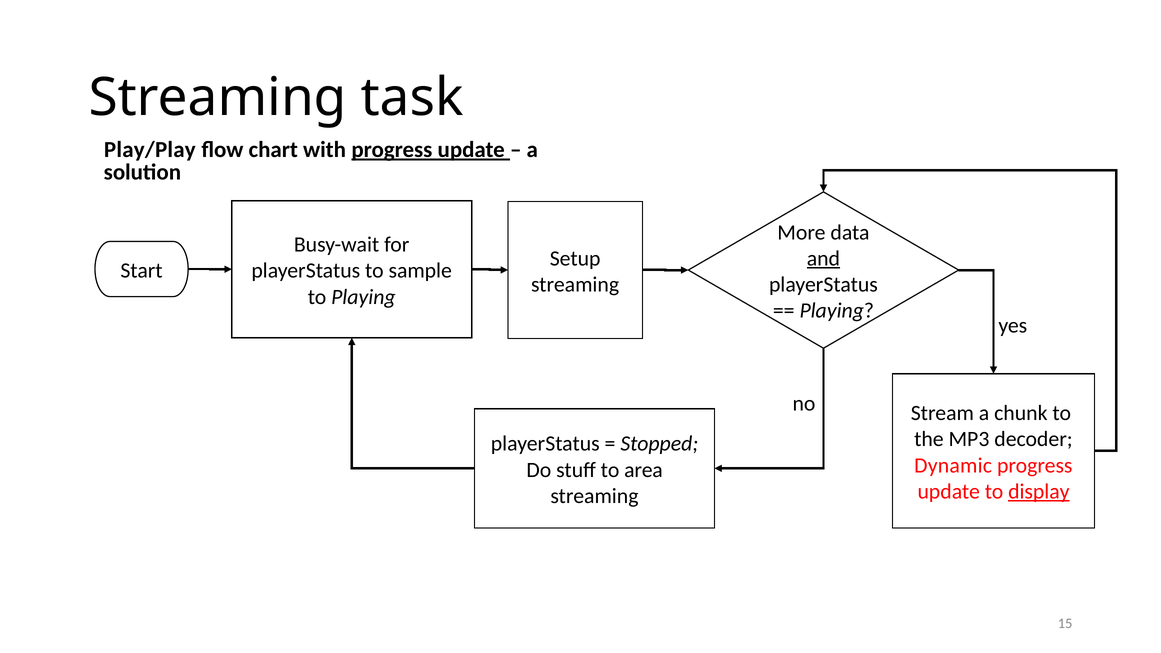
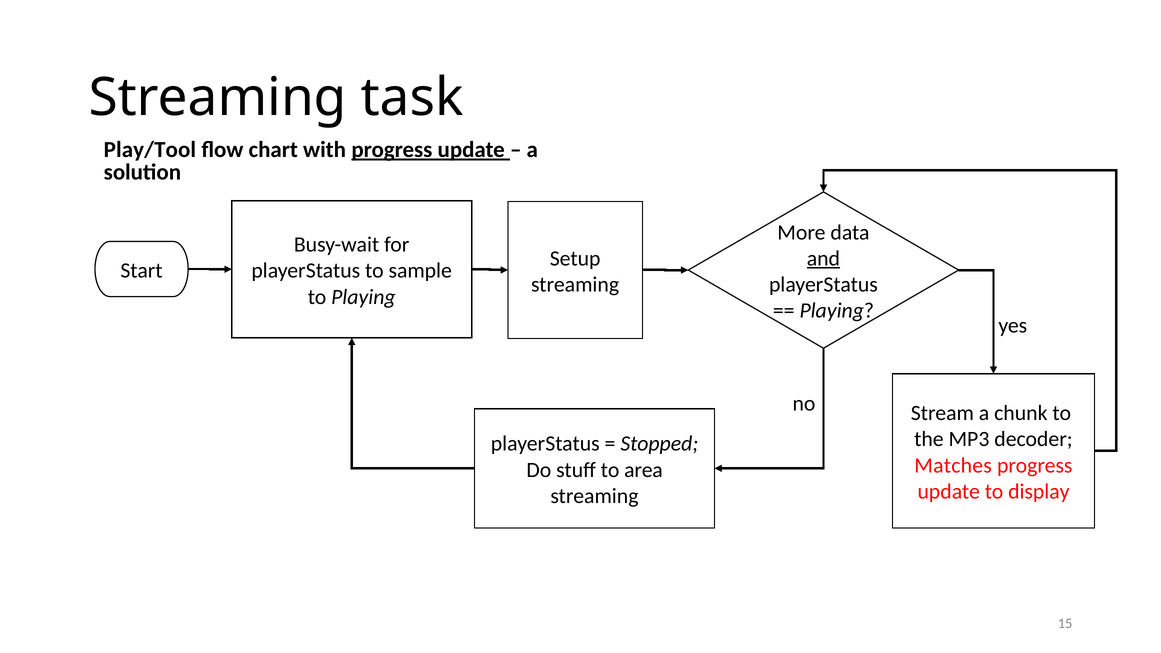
Play/Play: Play/Play -> Play/Tool (150, 150)
Dynamic: Dynamic -> Matches (953, 465)
display underline: present -> none (1039, 492)
